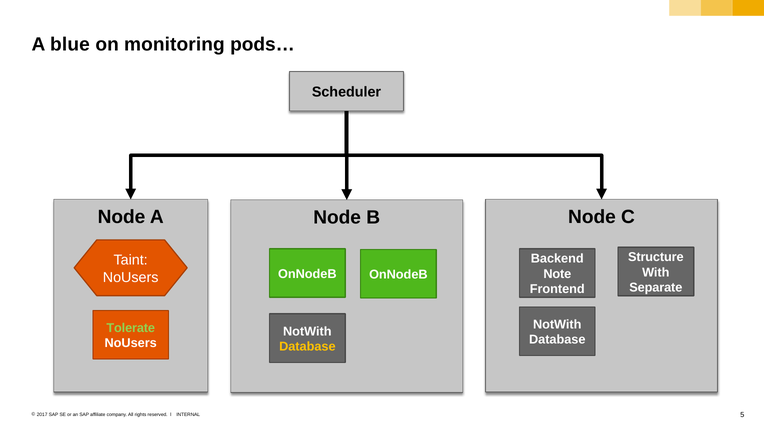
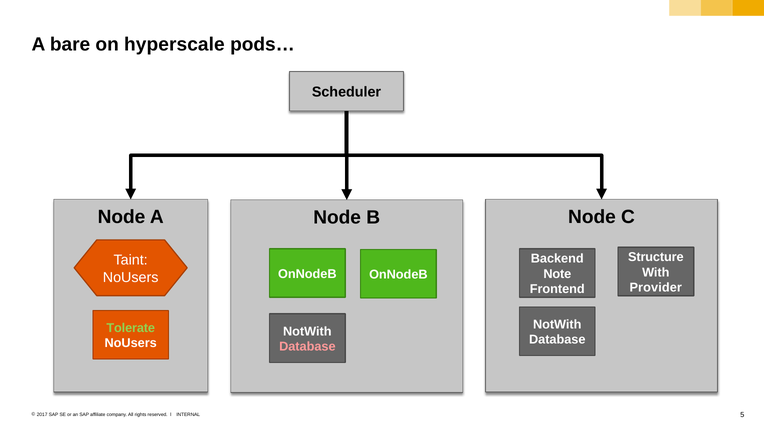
blue: blue -> bare (70, 44)
monitoring: monitoring -> hyperscale (174, 44)
Separate: Separate -> Provider (656, 287)
Database colour: yellow -> pink (307, 346)
